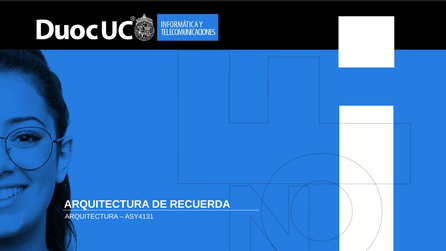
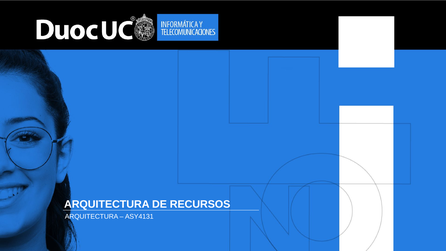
RECUERDA: RECUERDA -> RECURSOS (200, 204)
